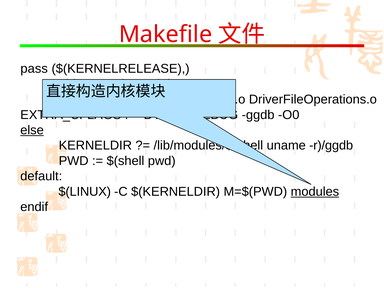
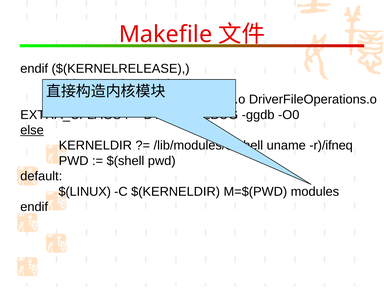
pass: pass -> endif (34, 69)
r)/ggdb: r)/ggdb -> r)/ifneq (331, 146)
modules underline: present -> none (315, 192)
